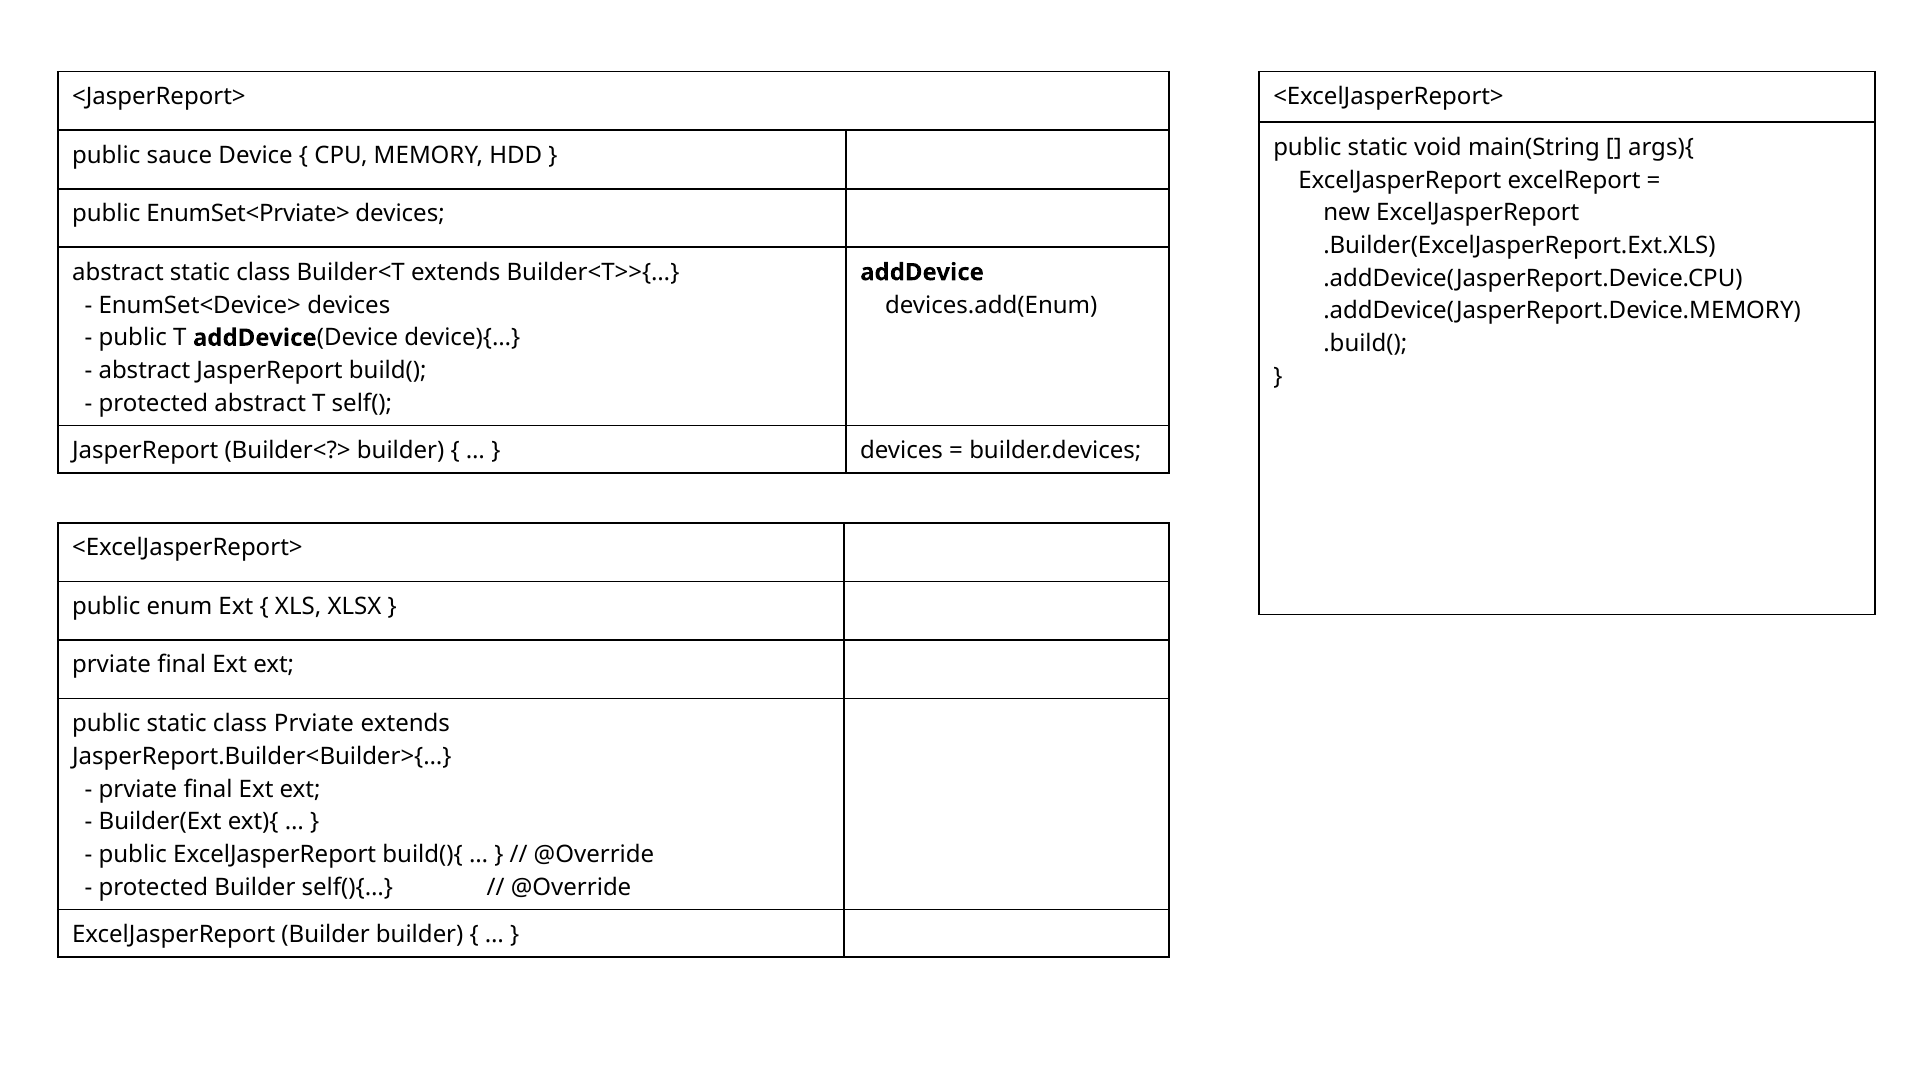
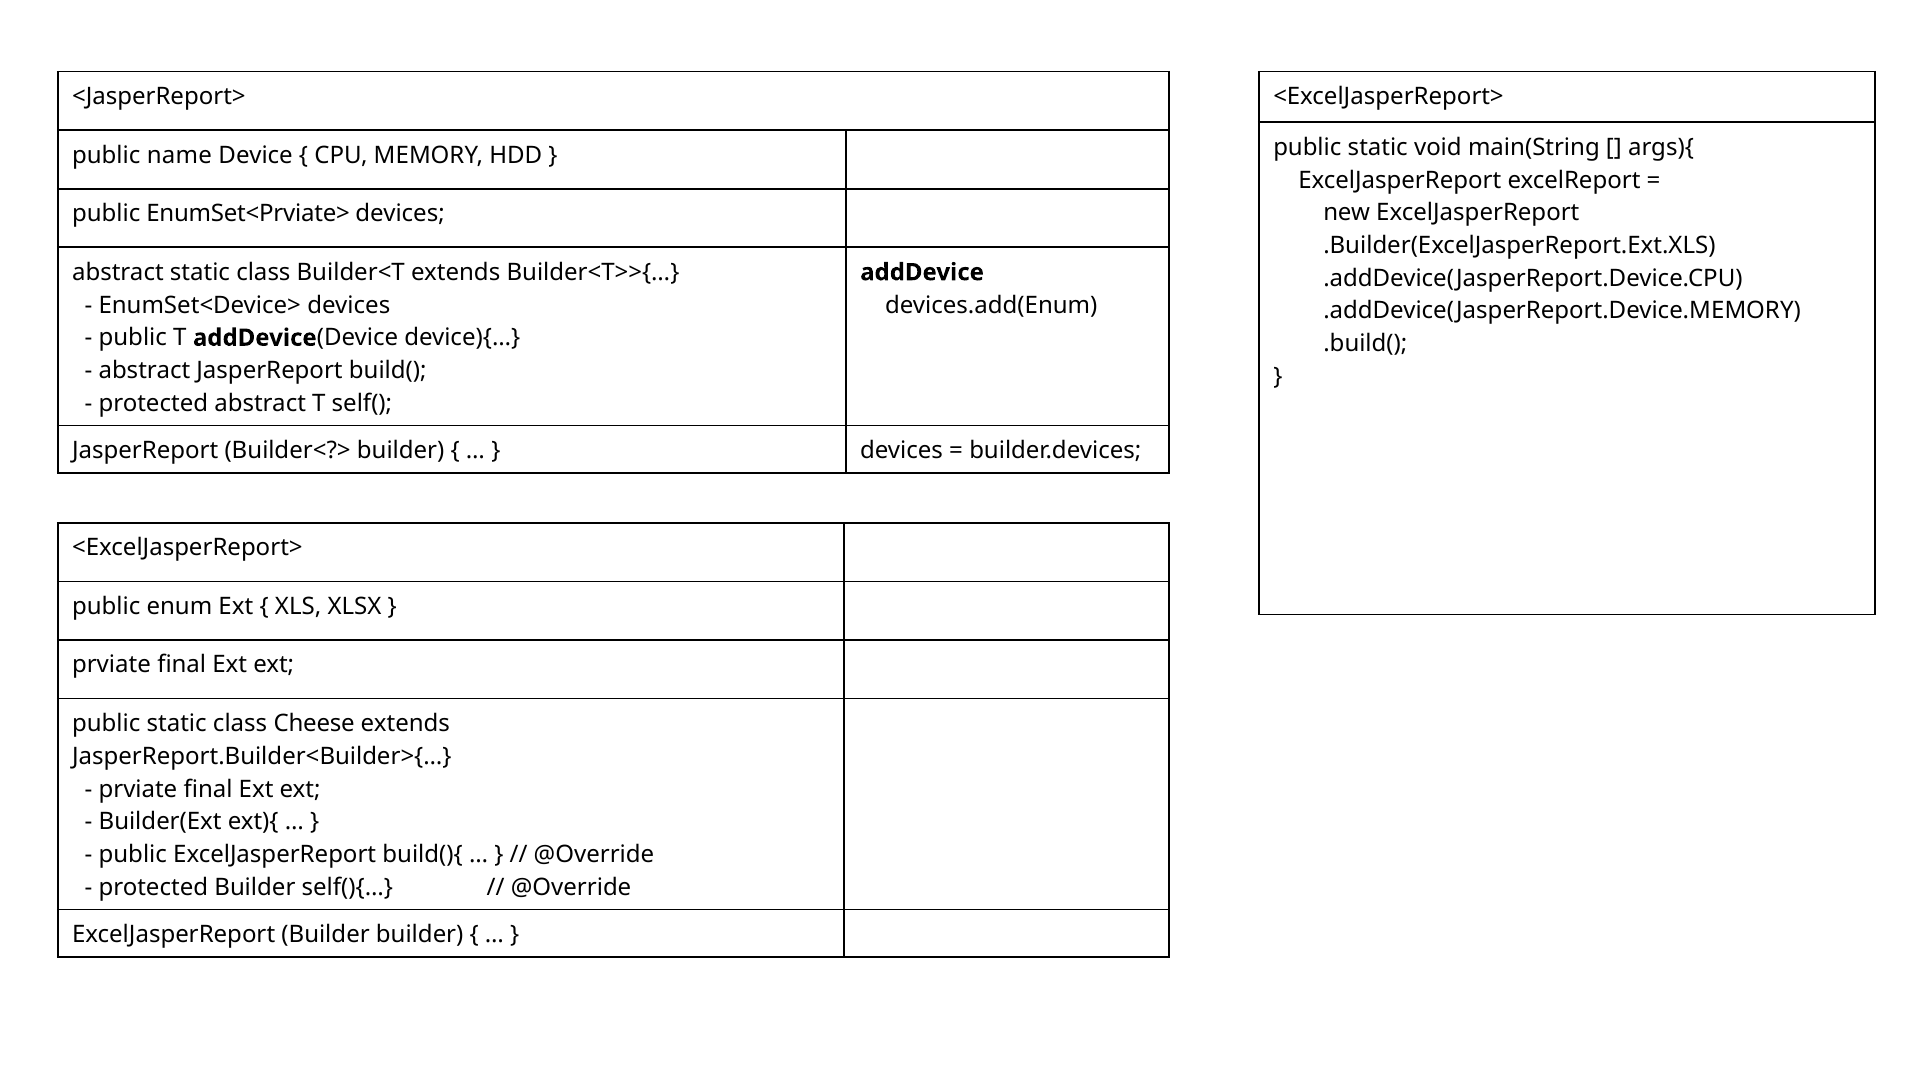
sauce: sauce -> name (179, 155)
class Prviate: Prviate -> Cheese (314, 723)
